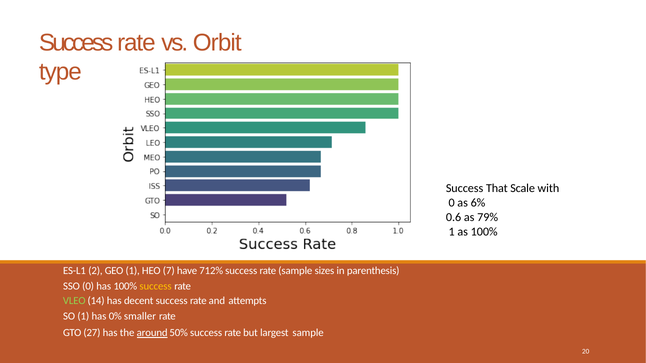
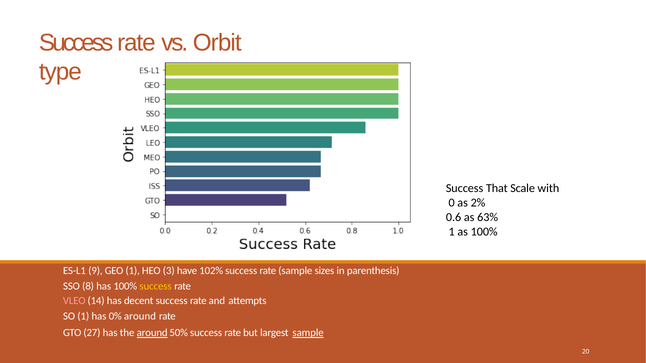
6%: 6% -> 2% (478, 203)
79%: 79% -> 63% (488, 217)
2: 2 -> 9 (95, 271)
7: 7 -> 3 (169, 271)
712%: 712% -> 102% (211, 271)
SSO 0: 0 -> 8 (88, 286)
VLEO colour: light green -> pink (74, 301)
0% smaller: smaller -> around (140, 317)
sample underline: none -> present (308, 333)
